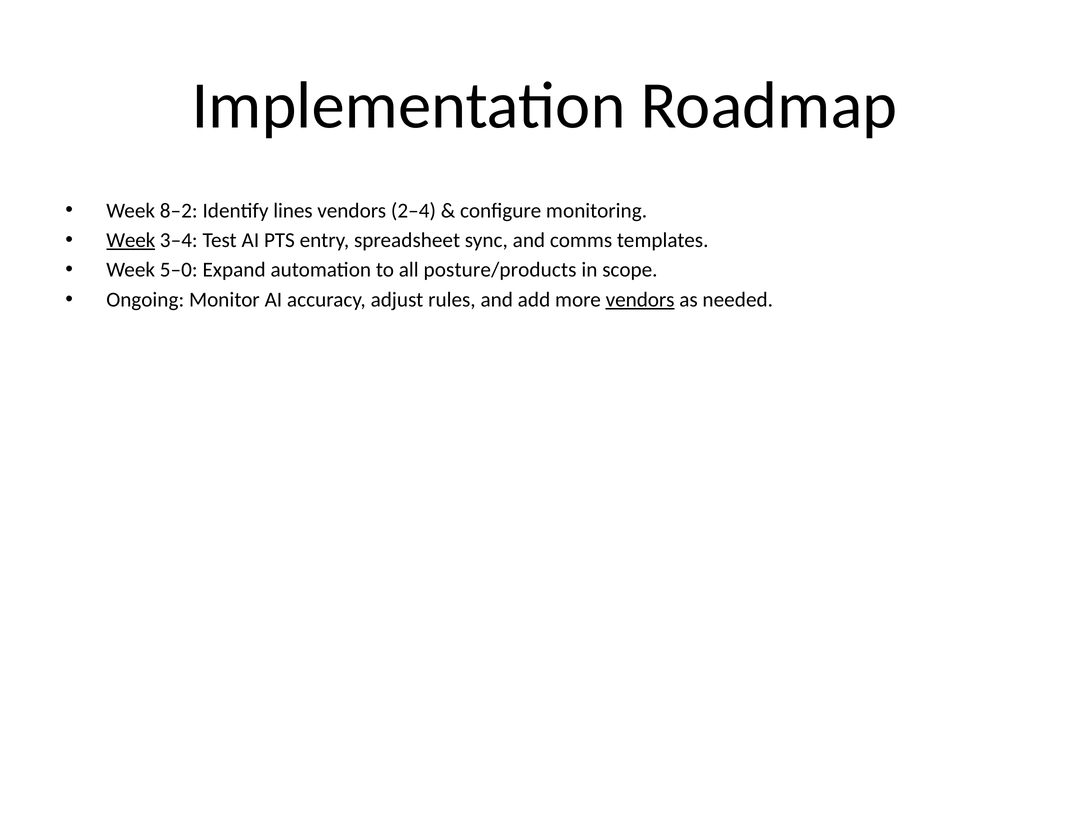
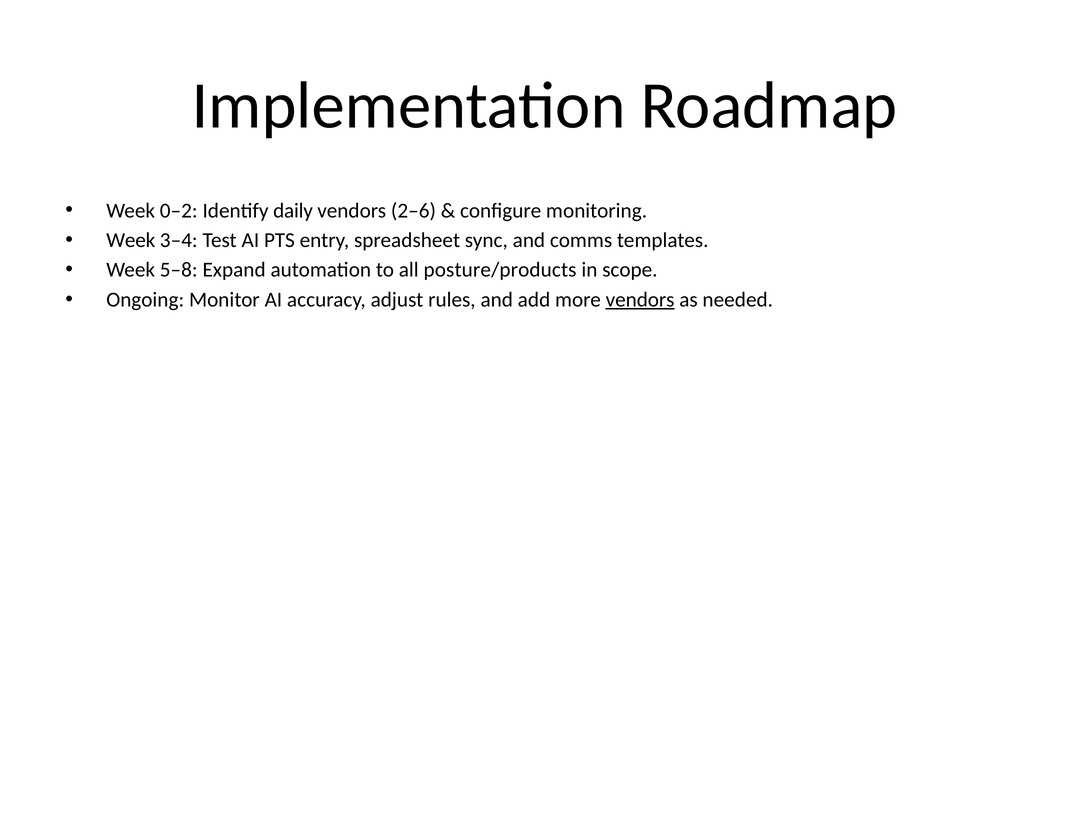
8–2: 8–2 -> 0–2 (179, 210)
lines: lines -> daily (293, 210)
2–4: 2–4 -> 2–6 (413, 210)
Week underline: present -> none (131, 240)
5–0: 5–0 -> 5–8 (179, 270)
